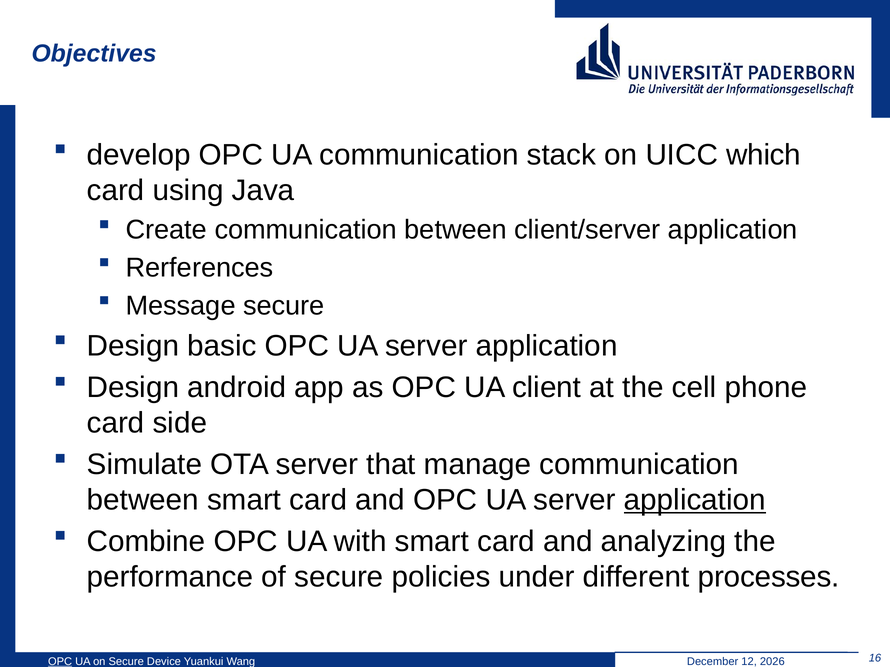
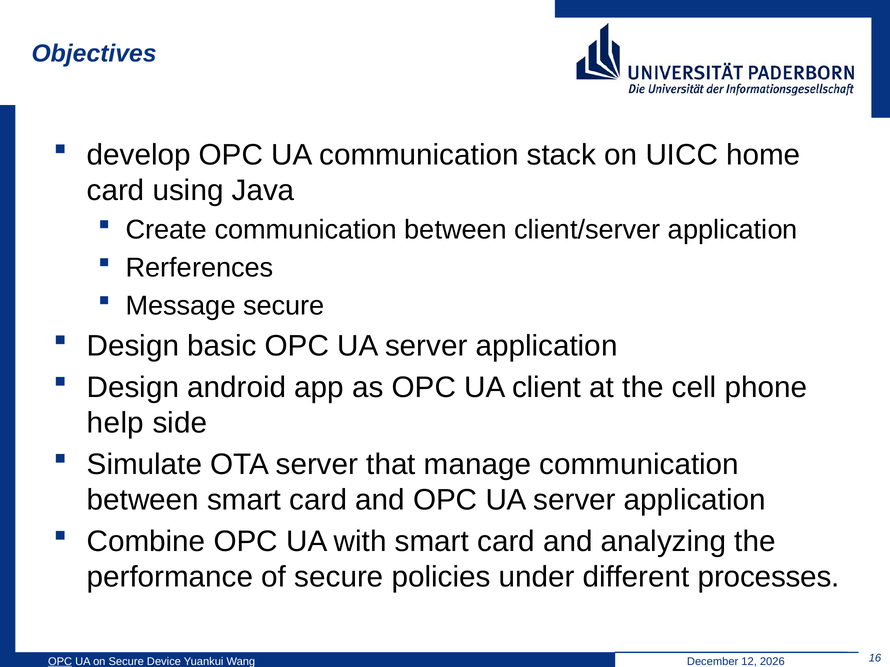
which: which -> home (763, 155)
card: card -> help (115, 423)
application underline: present -> none (695, 500)
